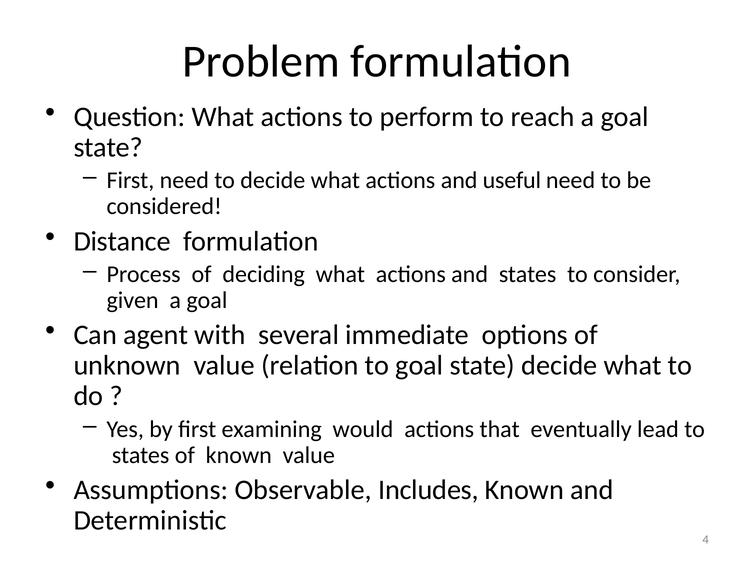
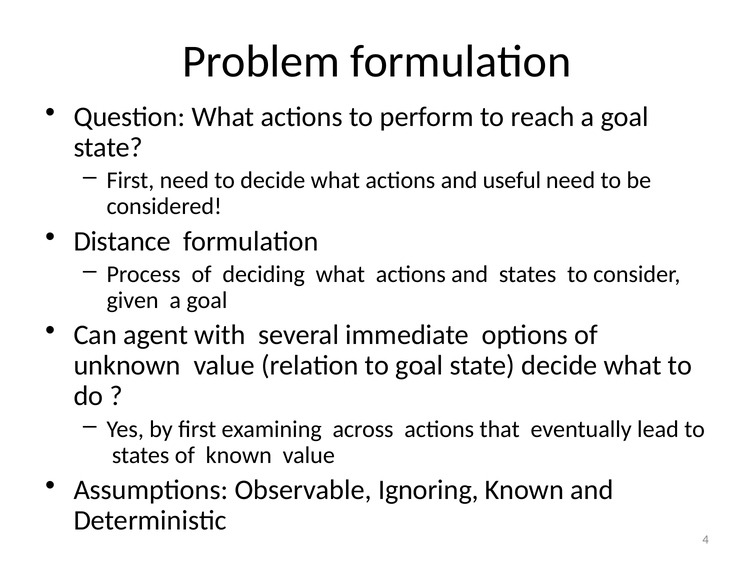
would: would -> across (363, 430)
Includes: Includes -> Ignoring (428, 490)
